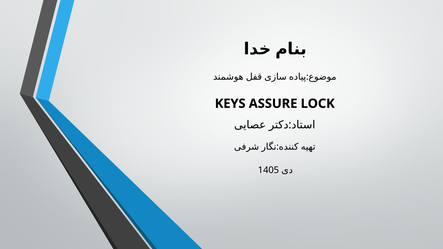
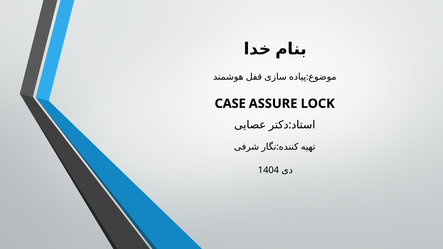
KEYS: KEYS -> CASE (230, 104)
1405: 1405 -> 1404 (268, 170)
